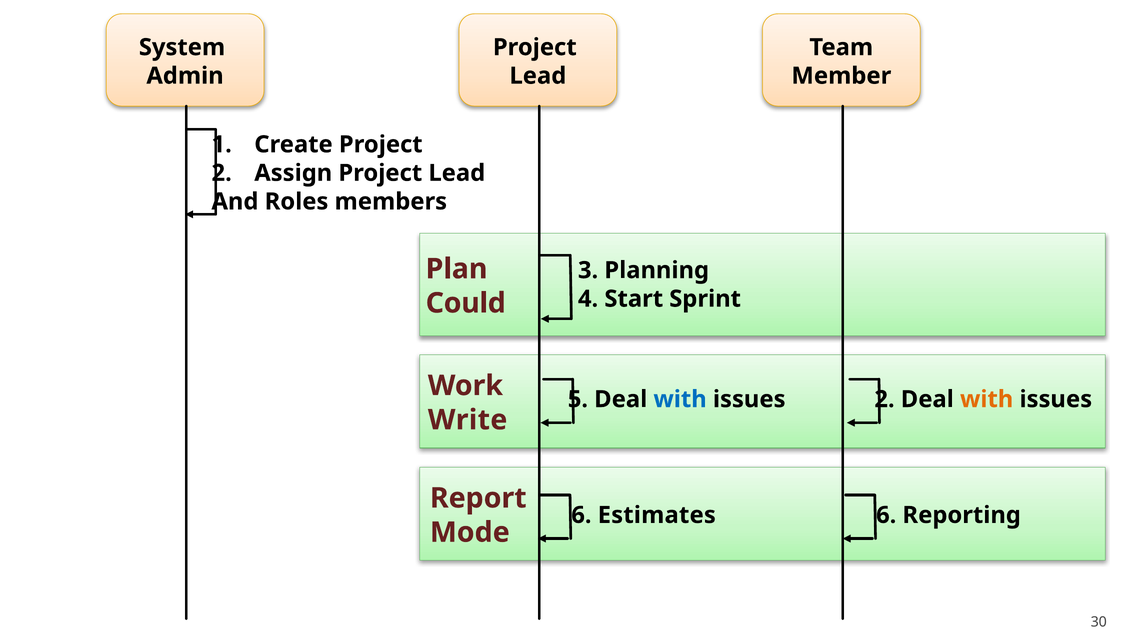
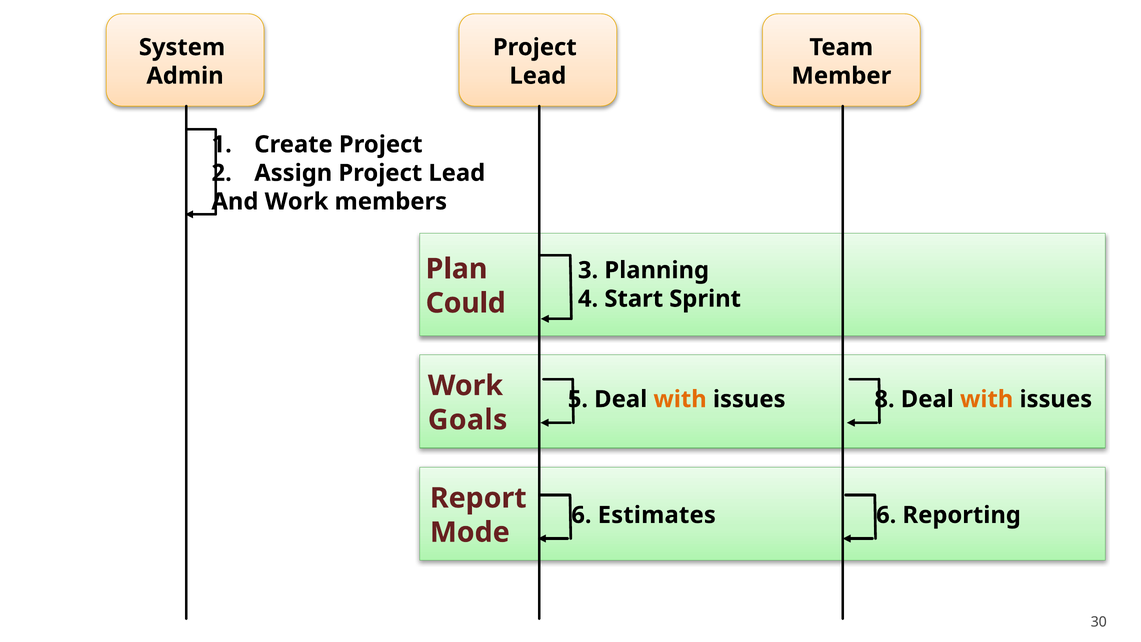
And Roles: Roles -> Work (296, 202)
with colour: blue -> orange (680, 399)
issues 2: 2 -> 8 (885, 399)
Write: Write -> Goals (468, 420)
